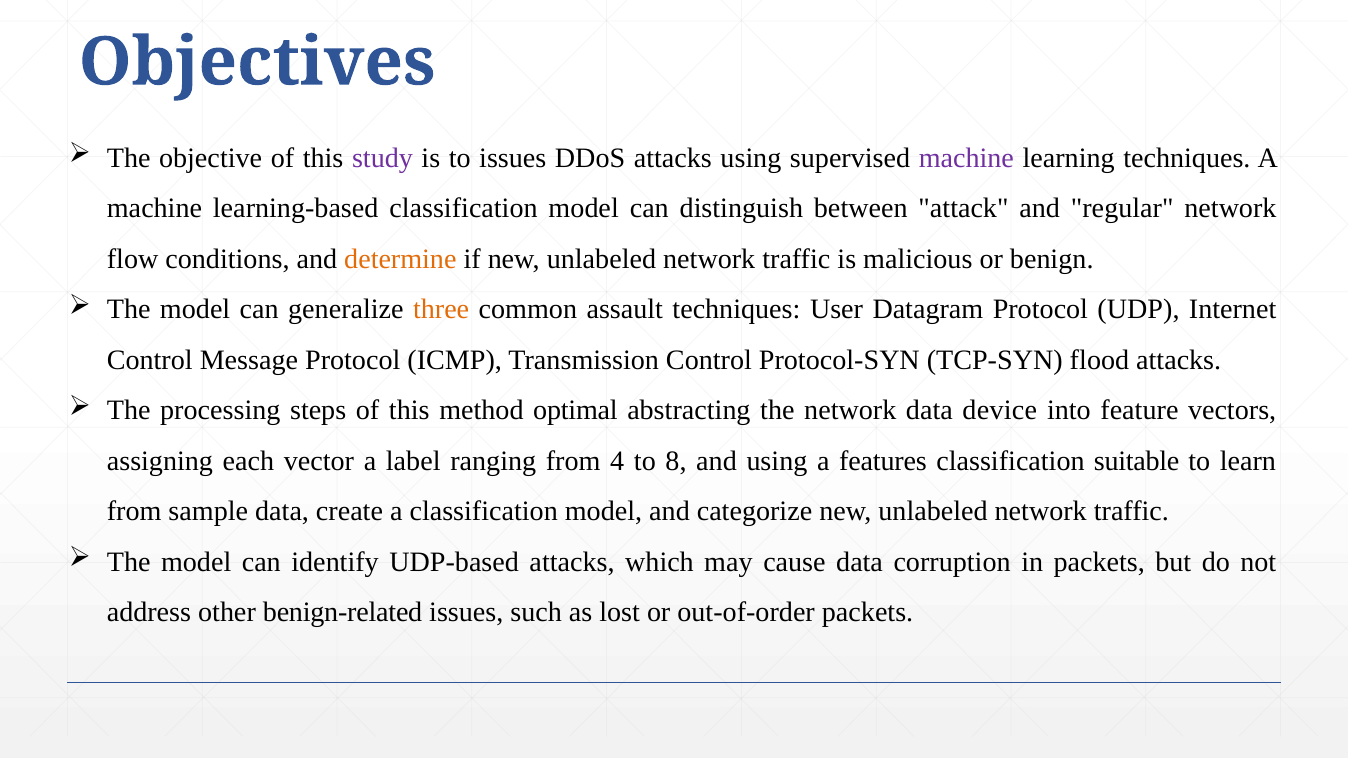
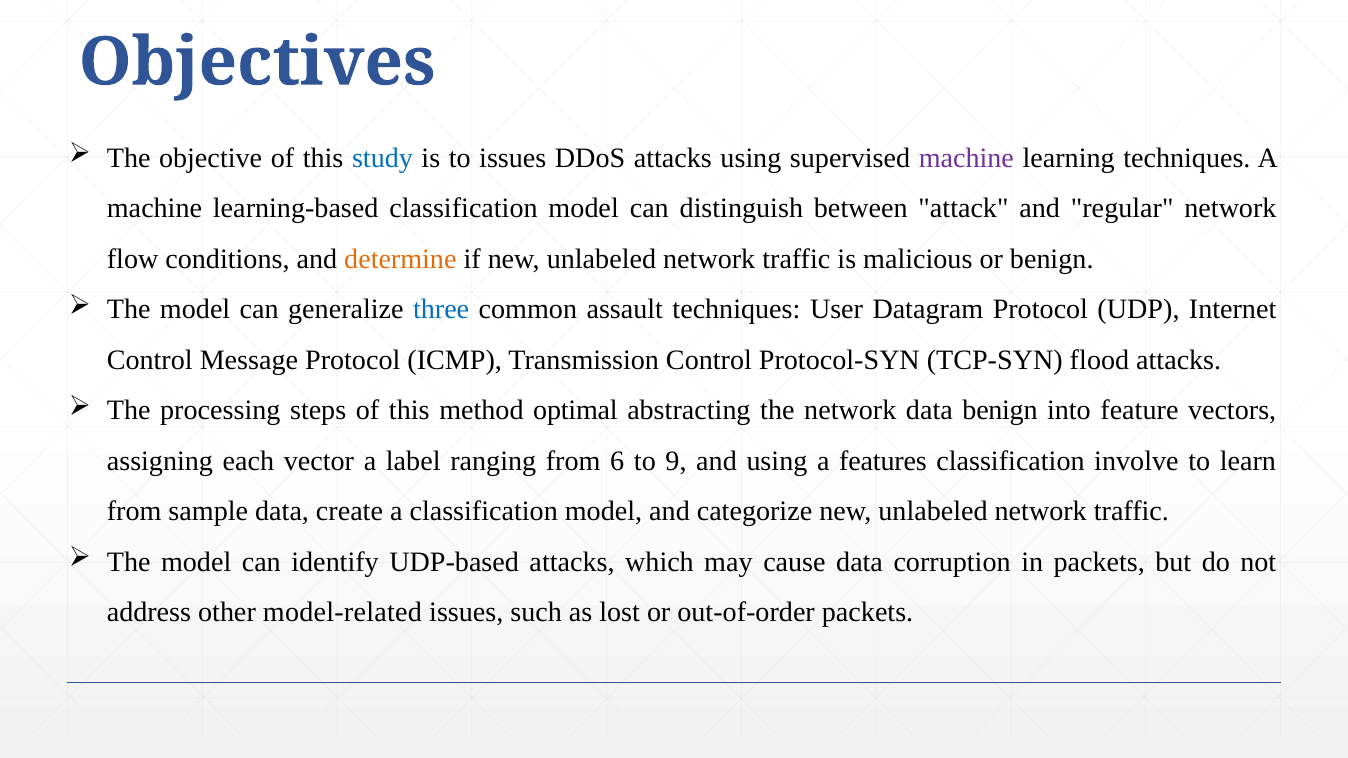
study colour: purple -> blue (382, 158)
three colour: orange -> blue (441, 310)
data device: device -> benign (1000, 411)
4: 4 -> 6 (617, 461)
8: 8 -> 9 (676, 461)
suitable: suitable -> involve (1136, 461)
benign-related: benign-related -> model-related (342, 613)
